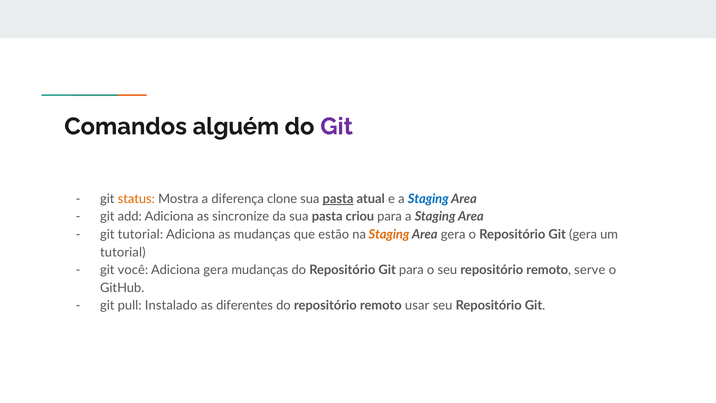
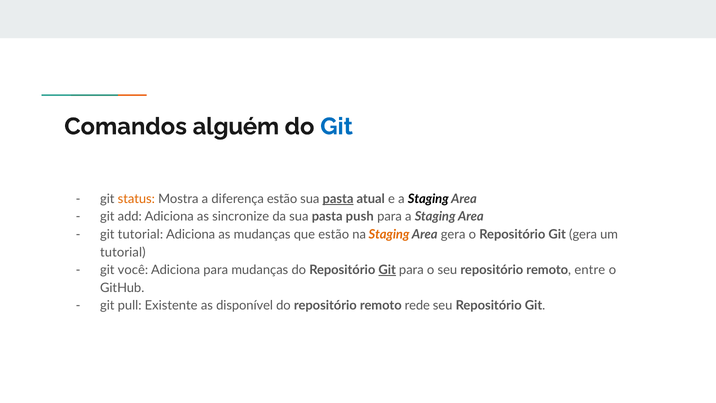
Git colour: purple -> blue (337, 126)
diferença clone: clone -> estão (282, 199)
Staging colour: blue -> black (428, 199)
criou: criou -> push (360, 217)
Adiciona gera: gera -> para (216, 270)
Git underline: none -> present (387, 270)
serve: serve -> entre (590, 270)
Instalado: Instalado -> Existente (171, 305)
diferentes: diferentes -> disponível (245, 305)
usar: usar -> rede (417, 305)
